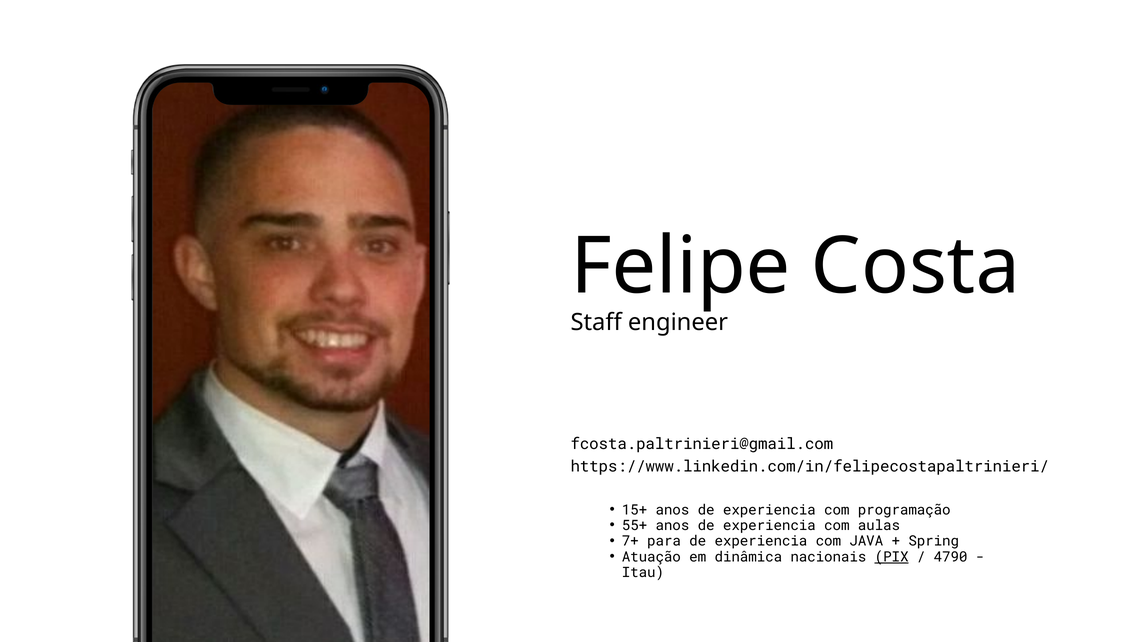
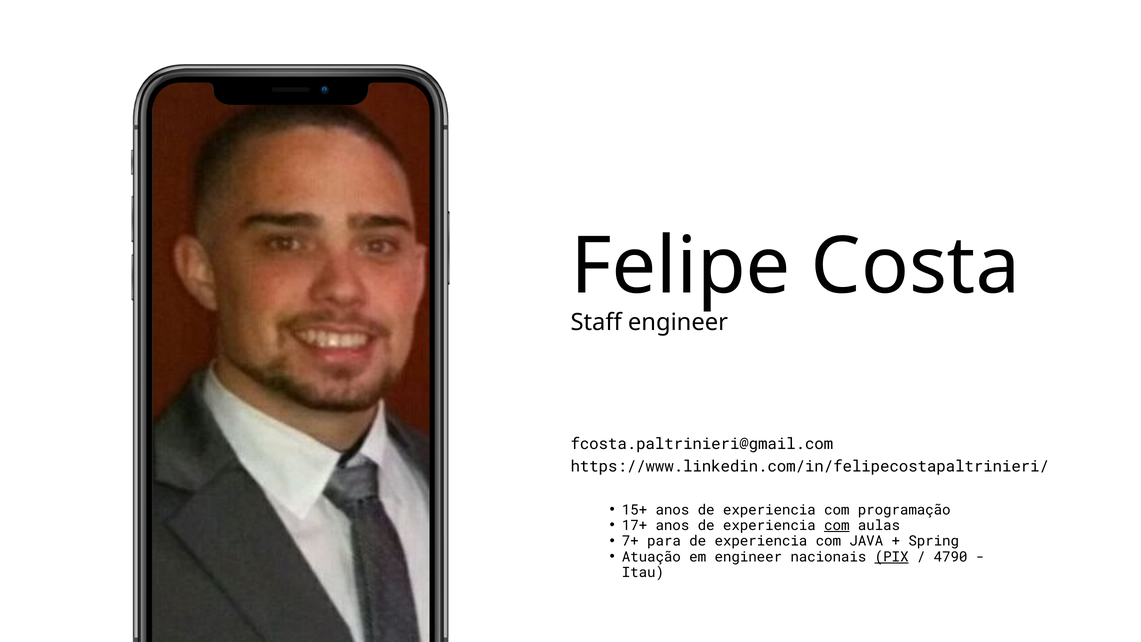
55+: 55+ -> 17+ (635, 525)
com underline: none -> present (837, 525)
em dinâmica: dinâmica -> engineer (748, 557)
